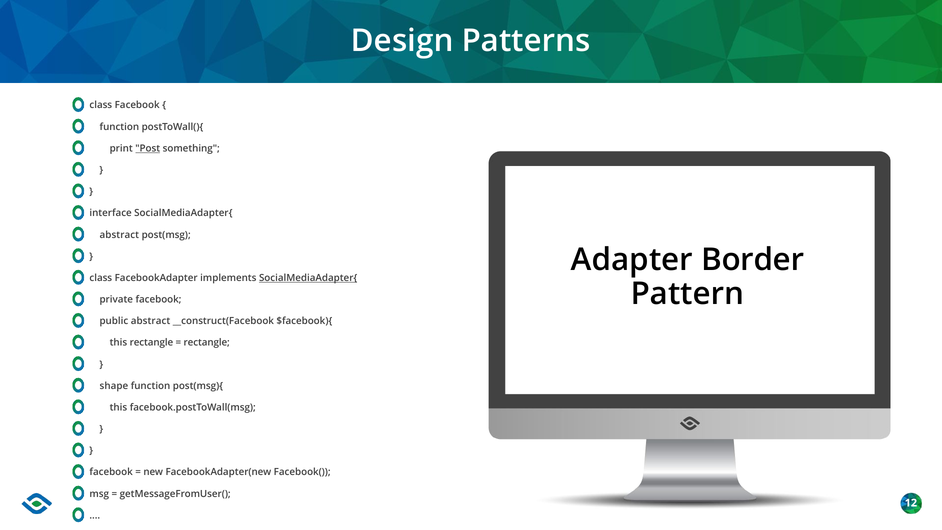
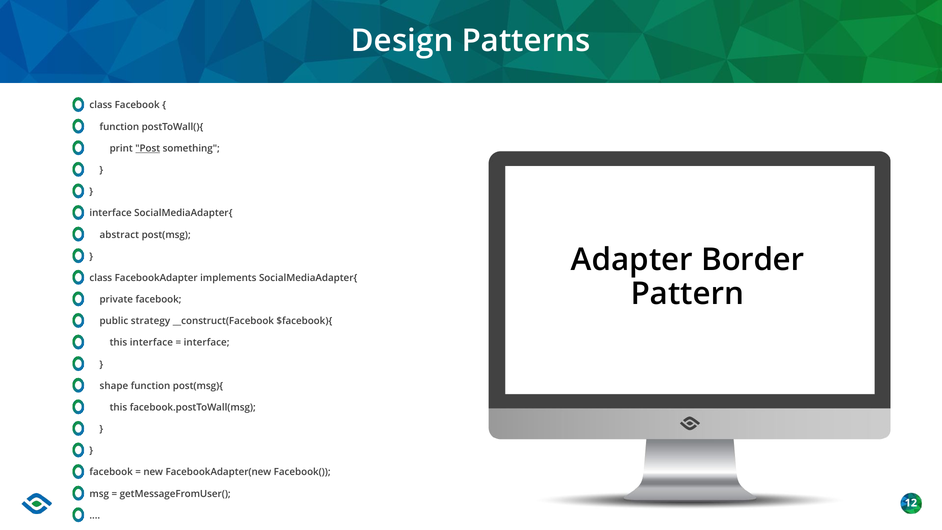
SocialMediaAdapter{ underline: present -> none (308, 278)
public abstract: abstract -> strategy (151, 321)
this rectangle: rectangle -> interface (151, 343)
rectangle: rectangle -> interface (207, 343)
